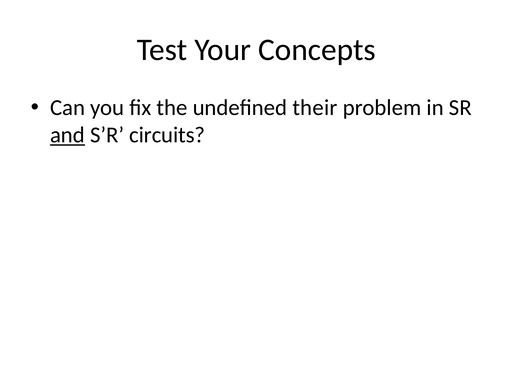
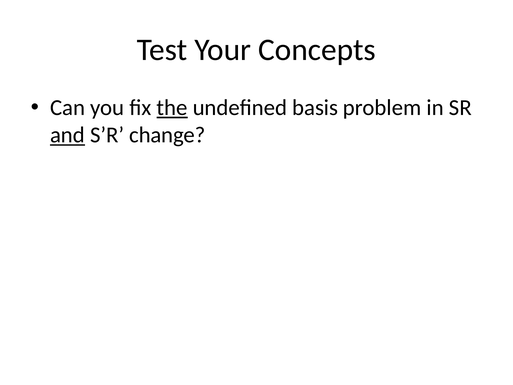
the underline: none -> present (172, 108)
their: their -> basis (315, 108)
circuits: circuits -> change (167, 135)
